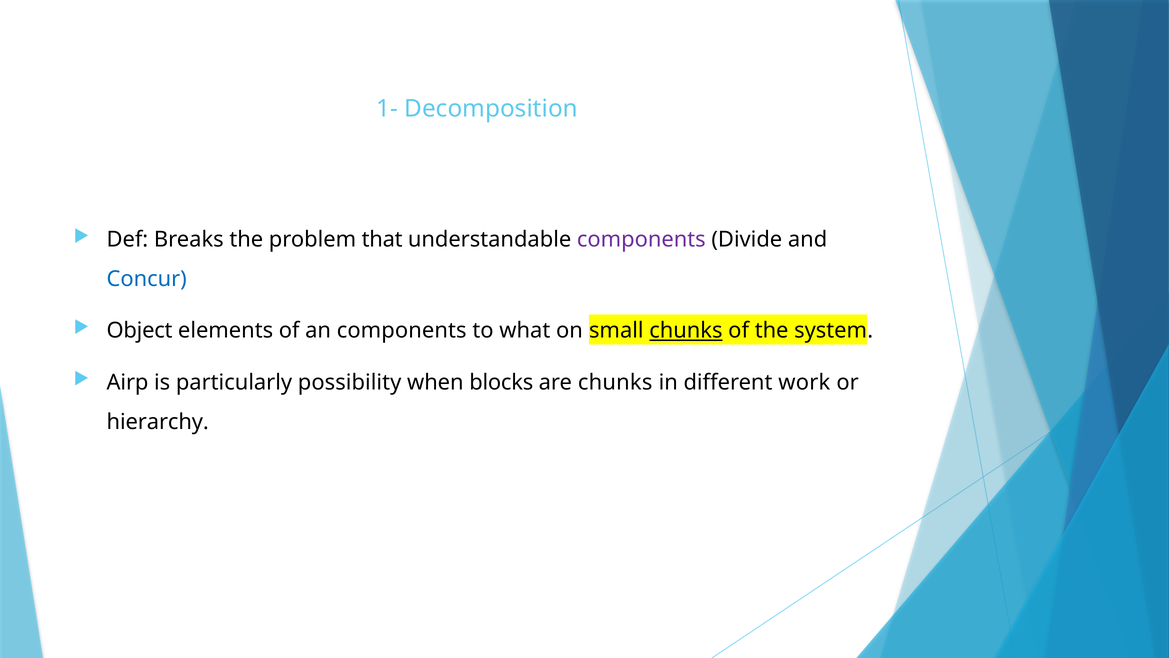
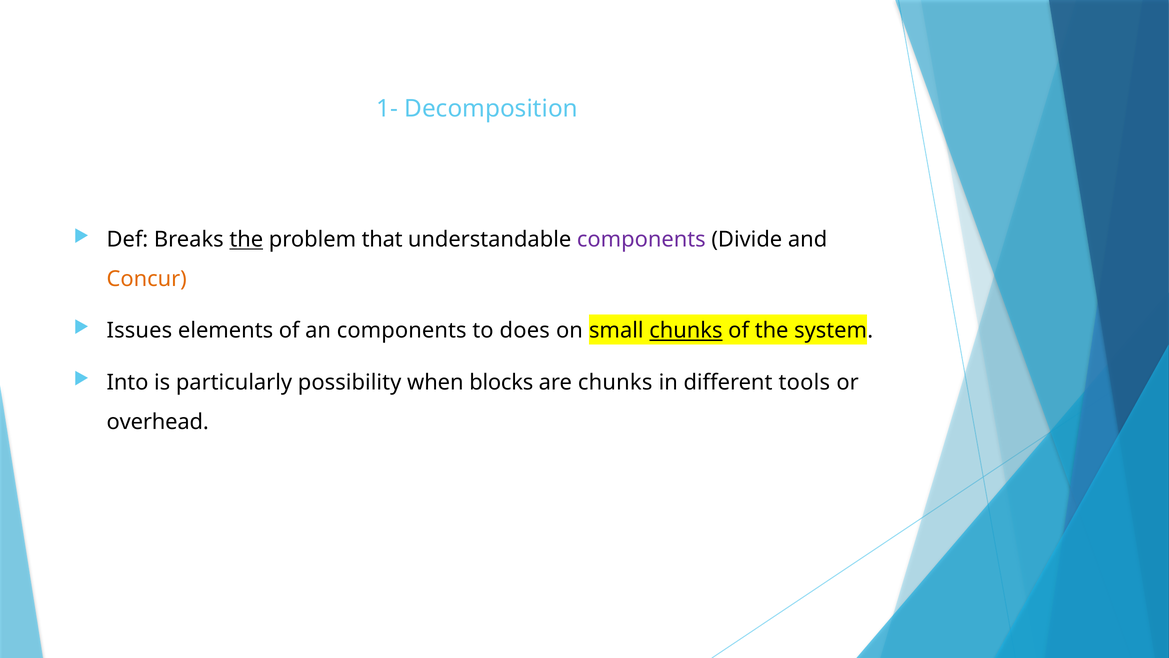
the underline: none -> present (246, 239)
Concur colour: blue -> orange (147, 279)
Object: Object -> Issues (139, 330)
what: what -> does (525, 330)
Airp: Airp -> Into (128, 382)
work: work -> tools (804, 382)
hierarchy: hierarchy -> overhead (158, 422)
